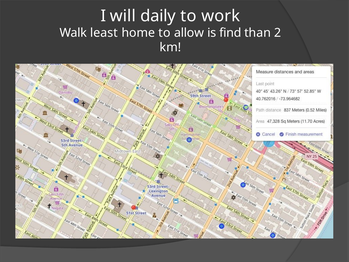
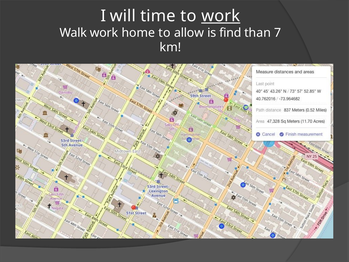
daily: daily -> time (158, 16)
work underline: none -> present (221, 16)
Walk least: least -> work (104, 33)
2: 2 -> 7 (278, 33)
